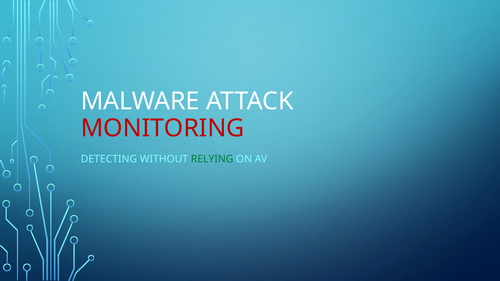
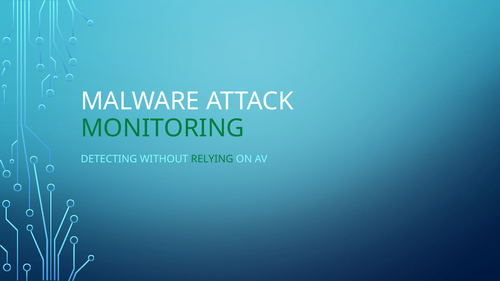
MONITORING colour: red -> green (163, 128)
